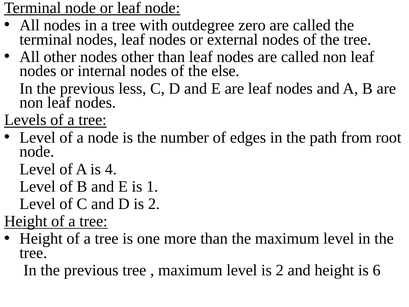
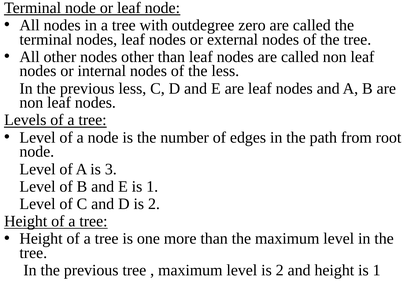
the else: else -> less (225, 71)
4: 4 -> 3 (111, 169)
height is 6: 6 -> 1 (377, 270)
